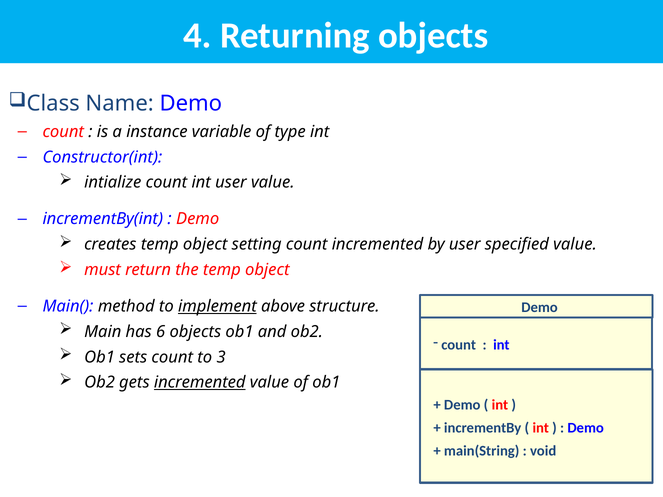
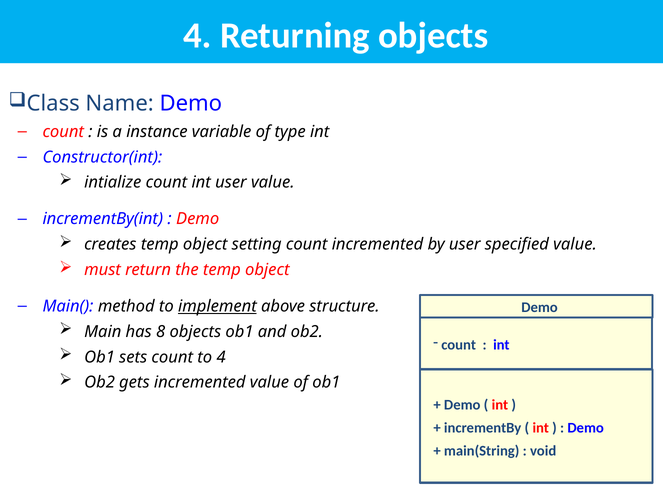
6: 6 -> 8 (161, 332)
to 3: 3 -> 4 (221, 357)
incremented underline: present -> none (200, 383)
